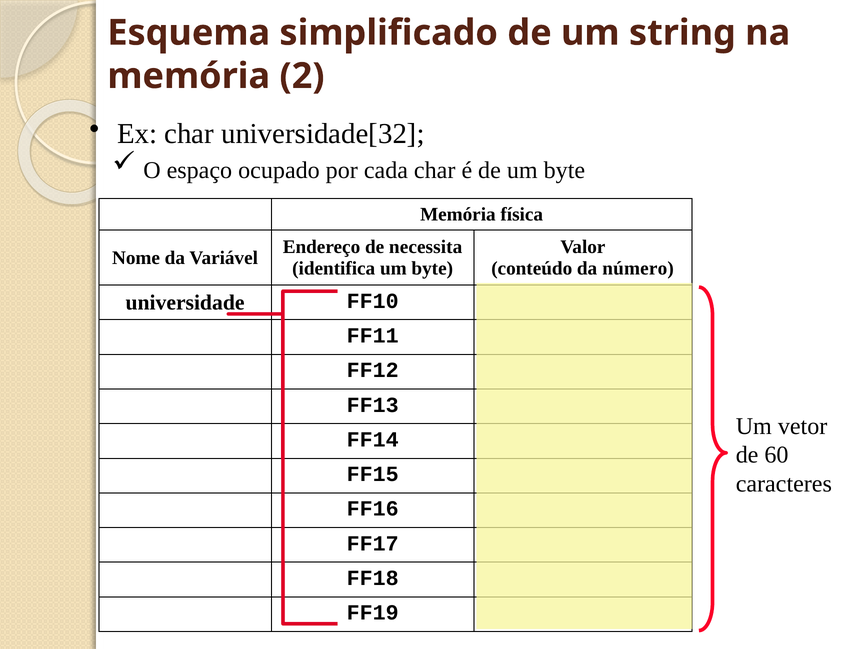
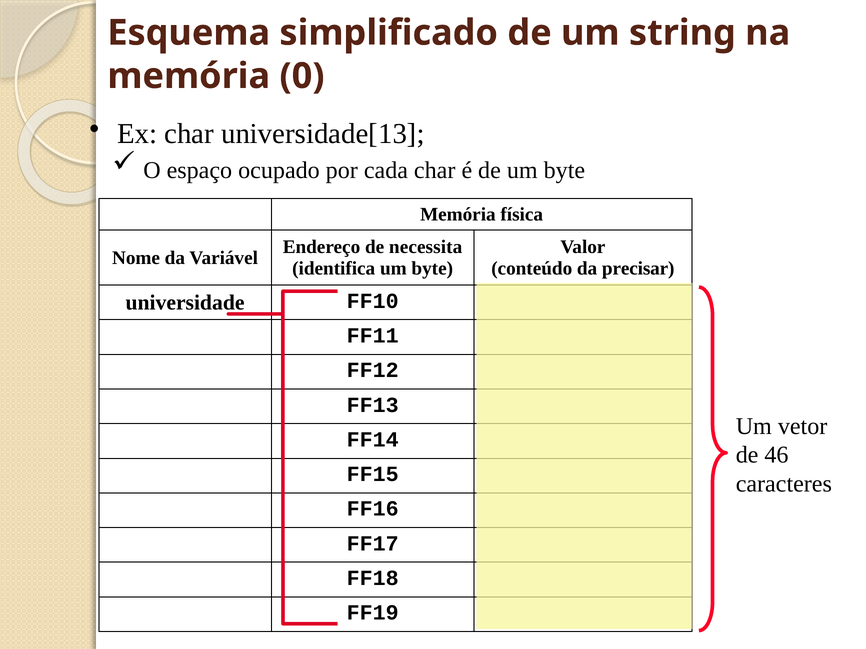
2: 2 -> 0 (302, 76)
universidade[32: universidade[32 -> universidade[13 (323, 134)
número: número -> precisar (638, 269)
60: 60 -> 46 (776, 455)
